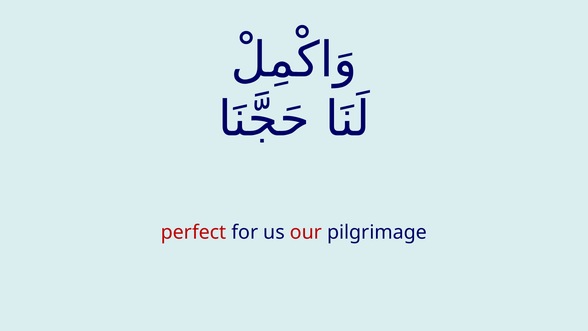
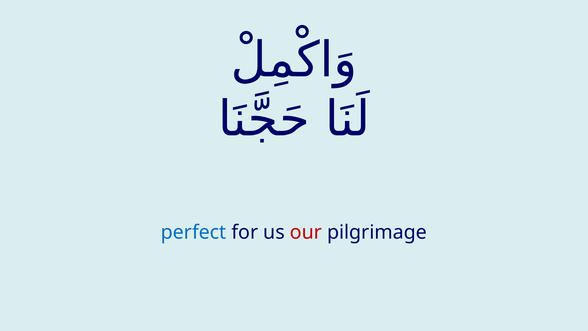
perfect colour: red -> blue (194, 232)
